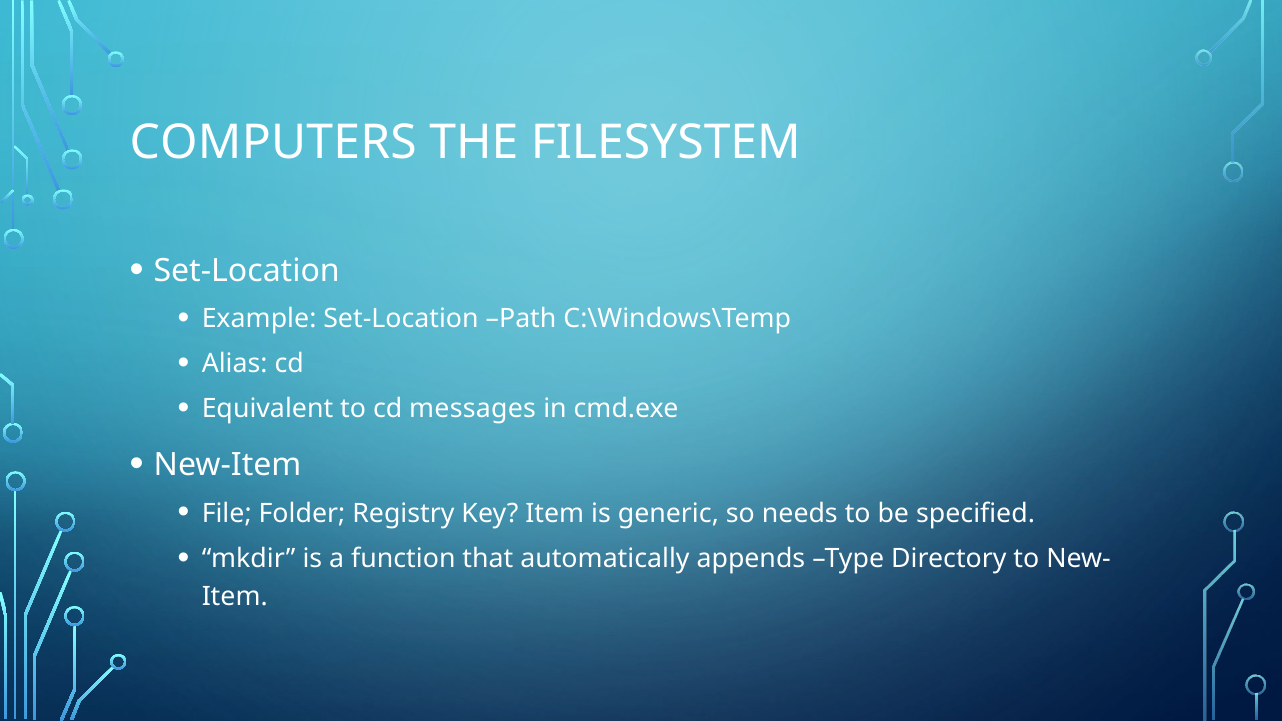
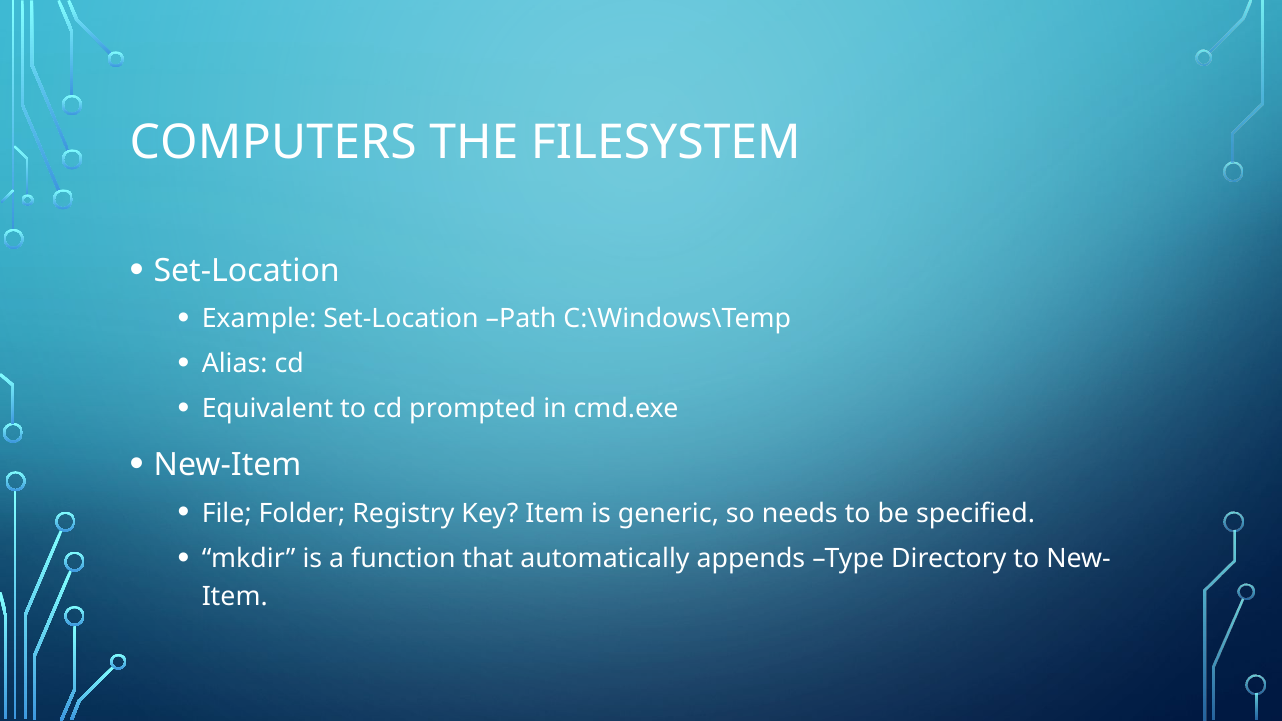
messages: messages -> prompted (473, 409)
